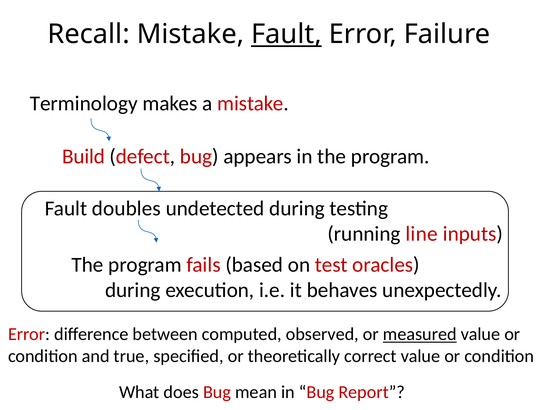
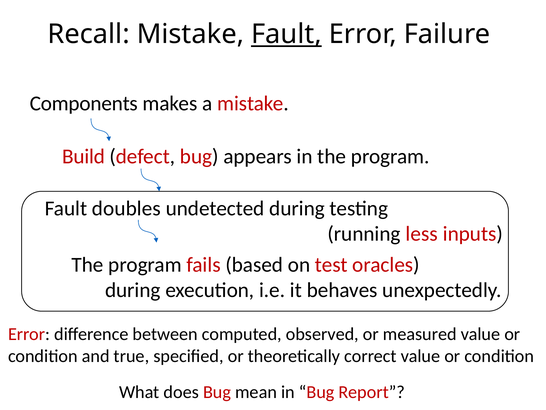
Terminology: Terminology -> Components (84, 103)
line: line -> less (422, 234)
measured underline: present -> none (420, 334)
